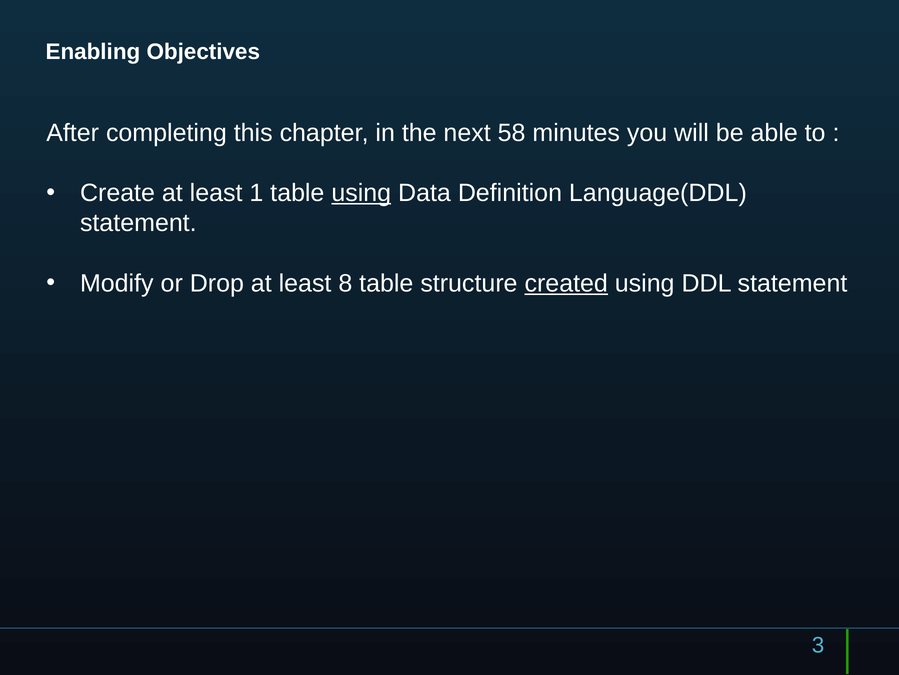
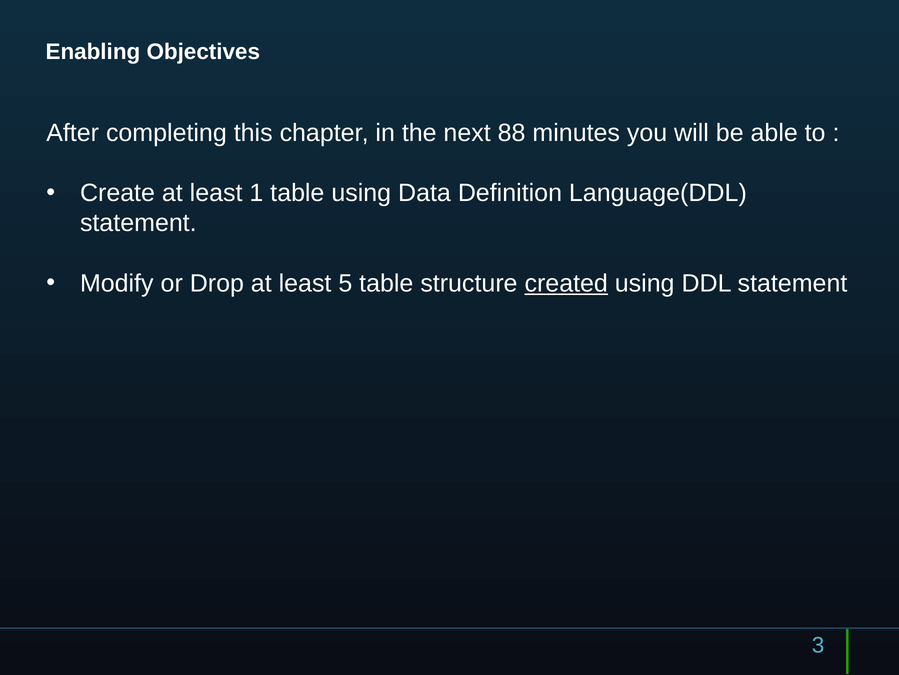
58: 58 -> 88 (512, 133)
using underline: present -> none (361, 193)
8: 8 -> 5 (345, 283)
